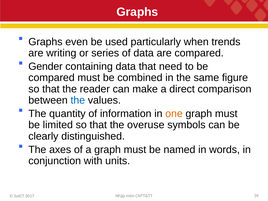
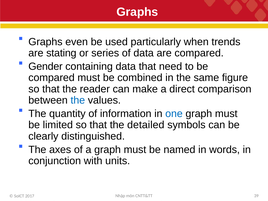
writing: writing -> stating (61, 53)
one colour: orange -> blue (174, 114)
overuse: overuse -> detailed (146, 125)
